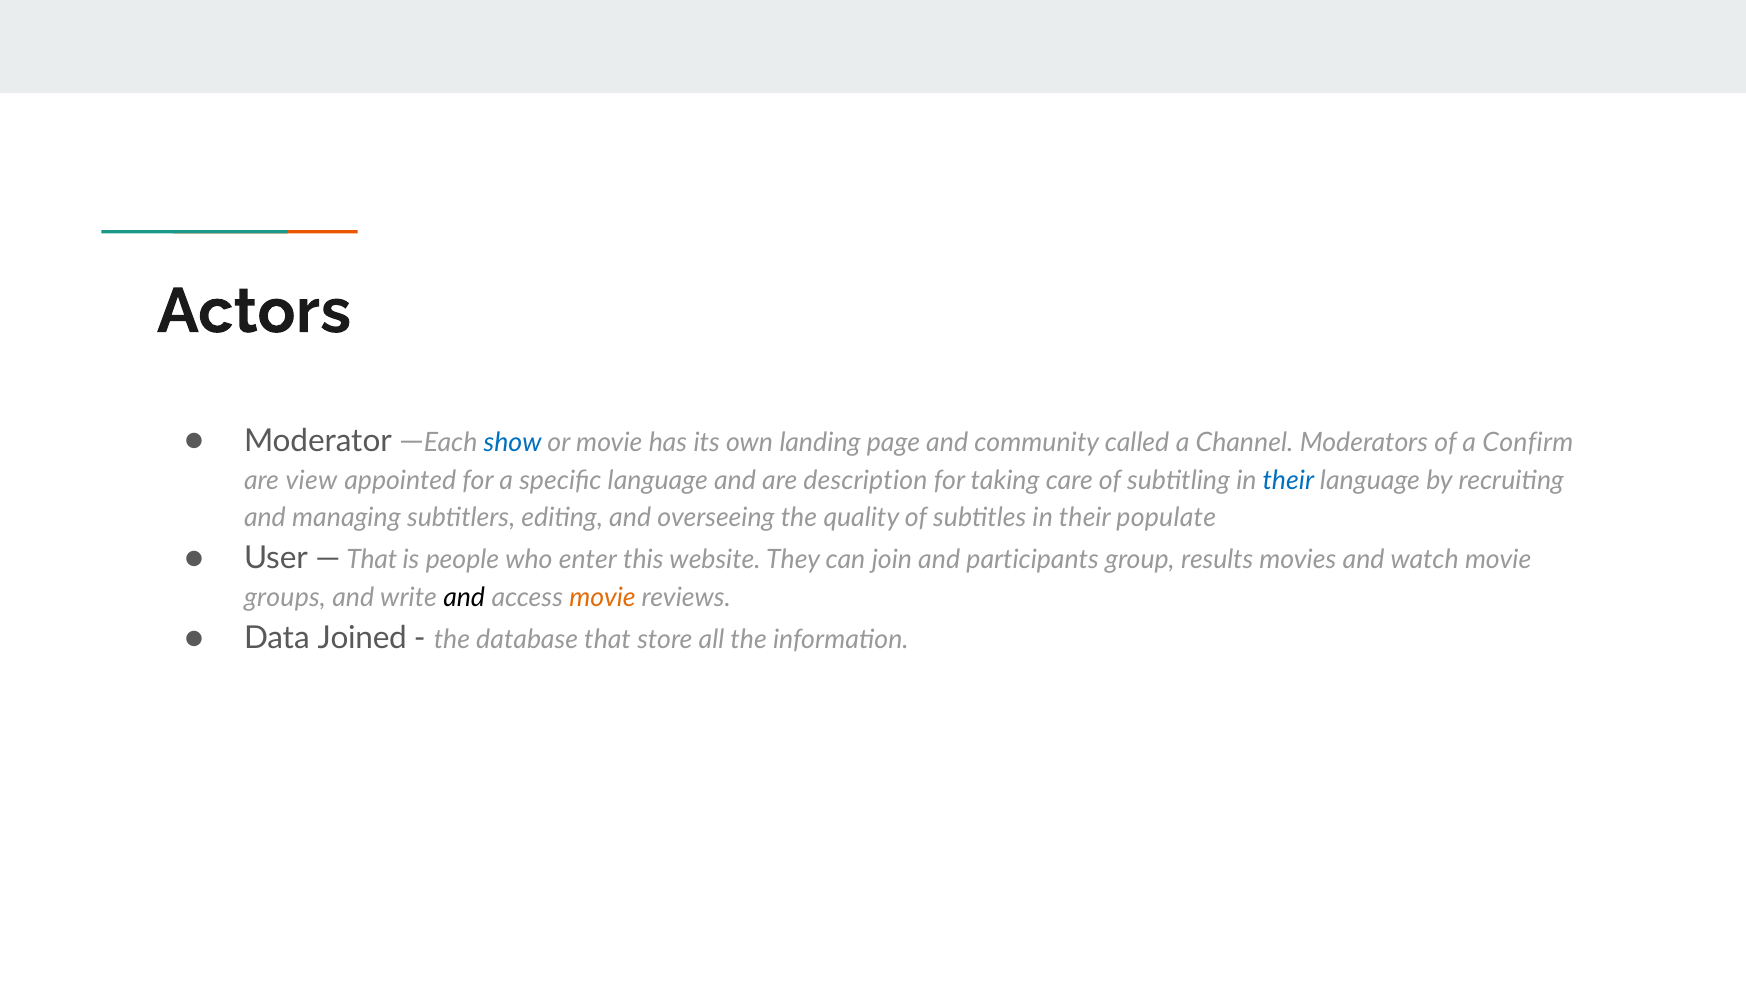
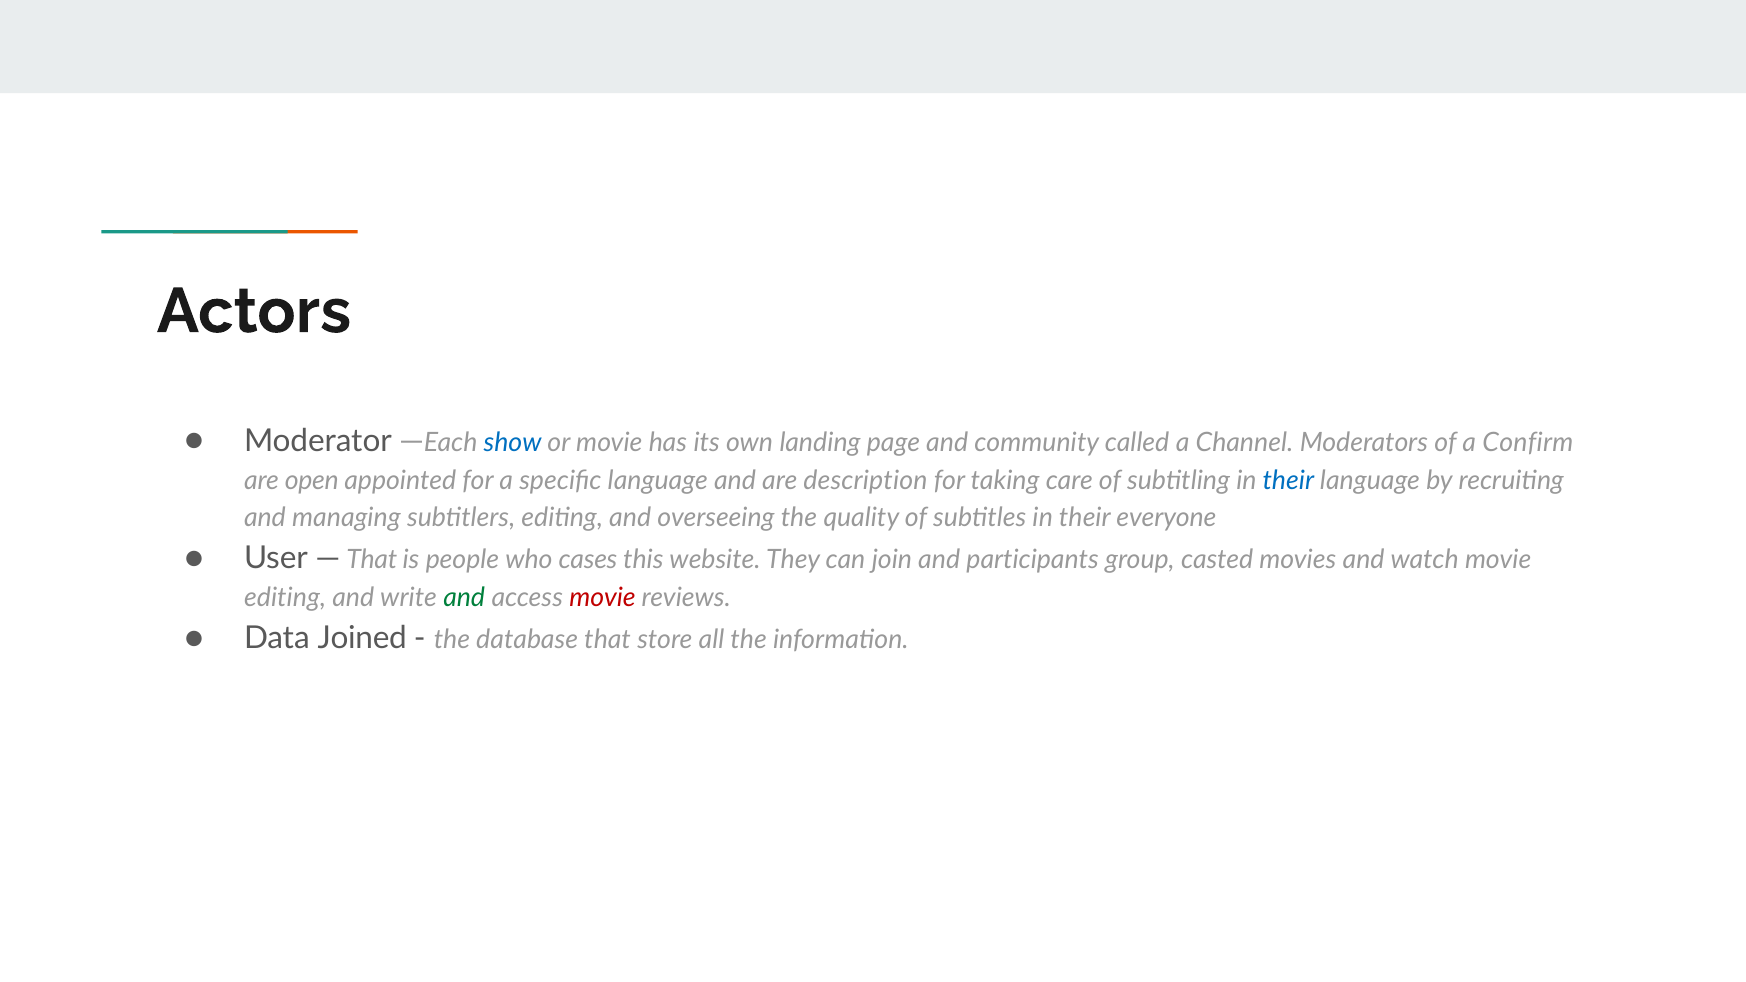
view: view -> open (312, 481)
populate: populate -> everyone (1166, 517)
enter: enter -> cases (588, 560)
results: results -> casted (1217, 560)
groups: groups -> editing (285, 598)
and colour: black -> green (464, 598)
movie colour: orange -> red (602, 598)
